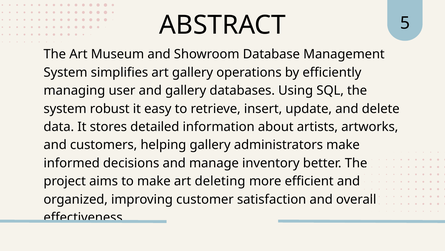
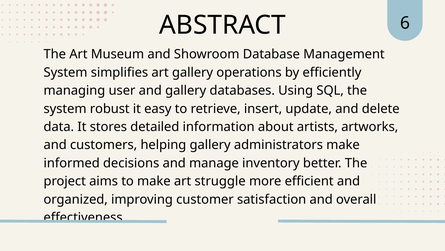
5: 5 -> 6 (405, 23)
deleting: deleting -> struggle (220, 181)
